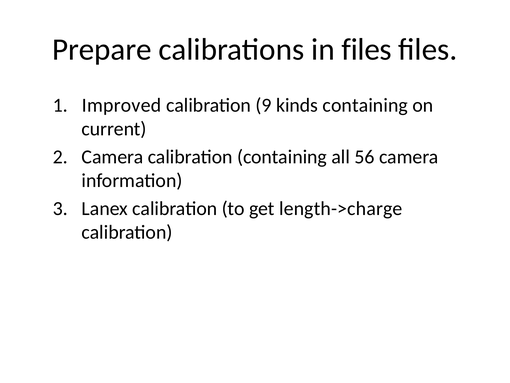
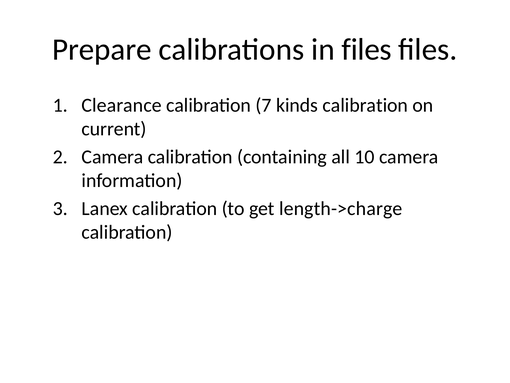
Improved: Improved -> Clearance (122, 105)
9: 9 -> 7 (264, 105)
kinds containing: containing -> calibration (365, 105)
56: 56 -> 10 (365, 157)
